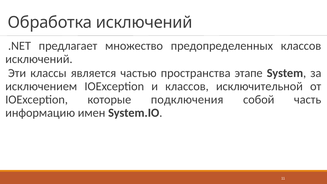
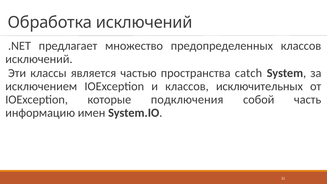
этапе: этапе -> catch (248, 73)
исключительной: исключительной -> исключительных (259, 86)
